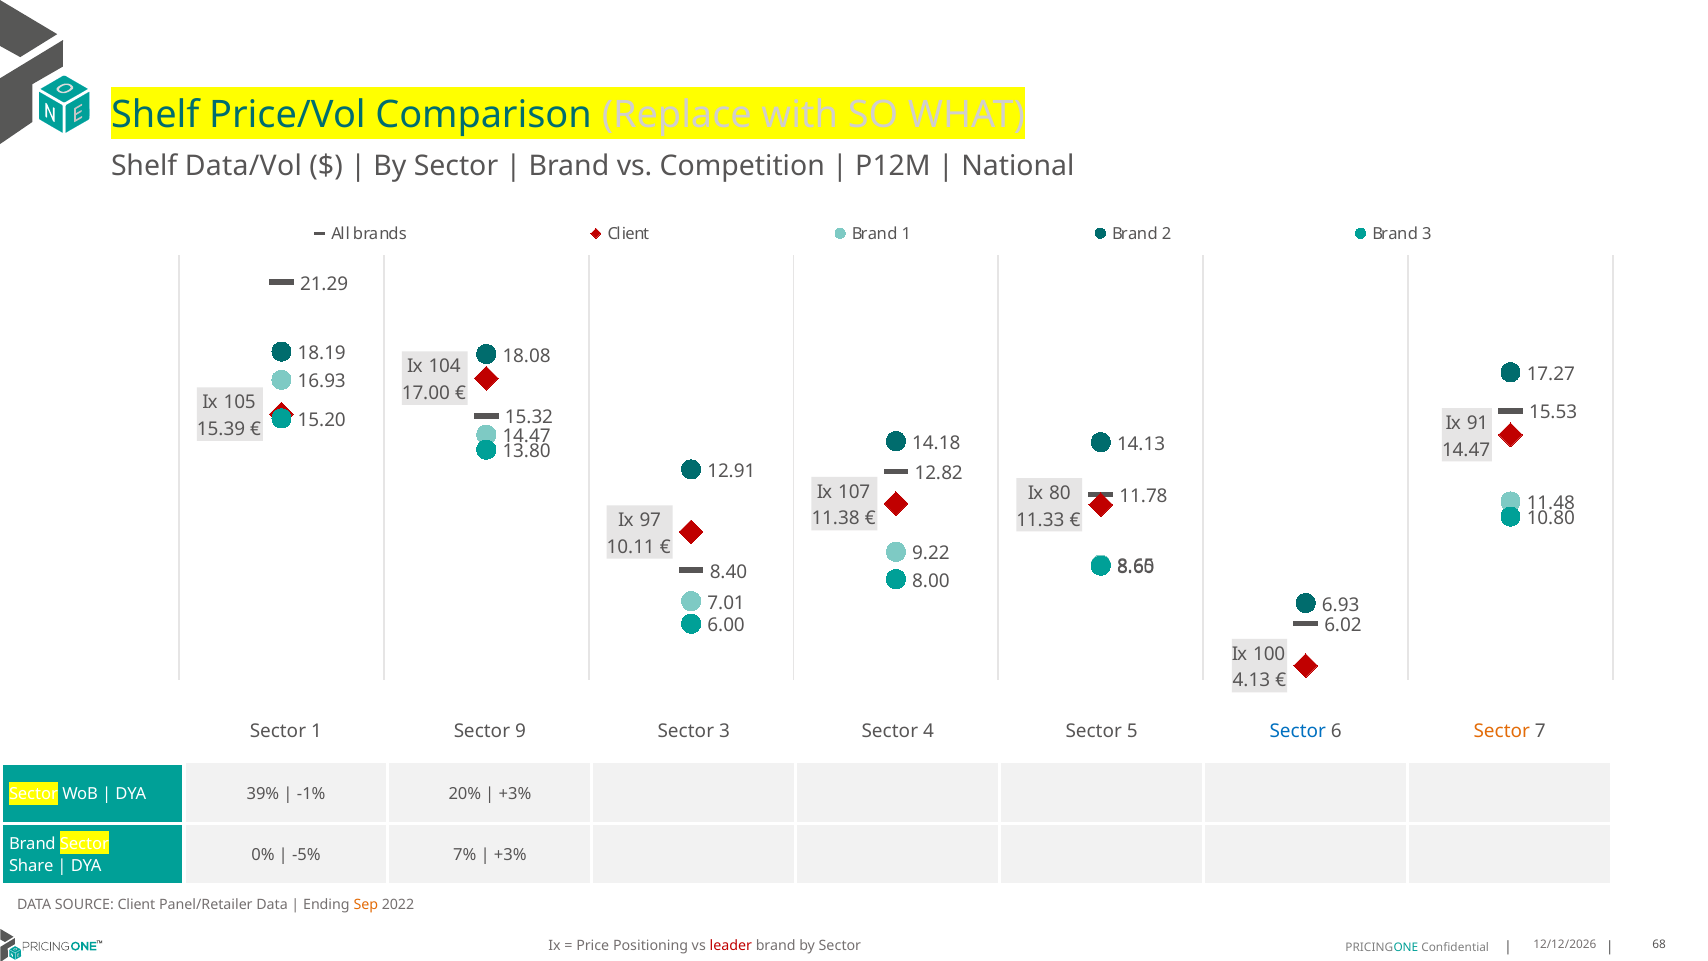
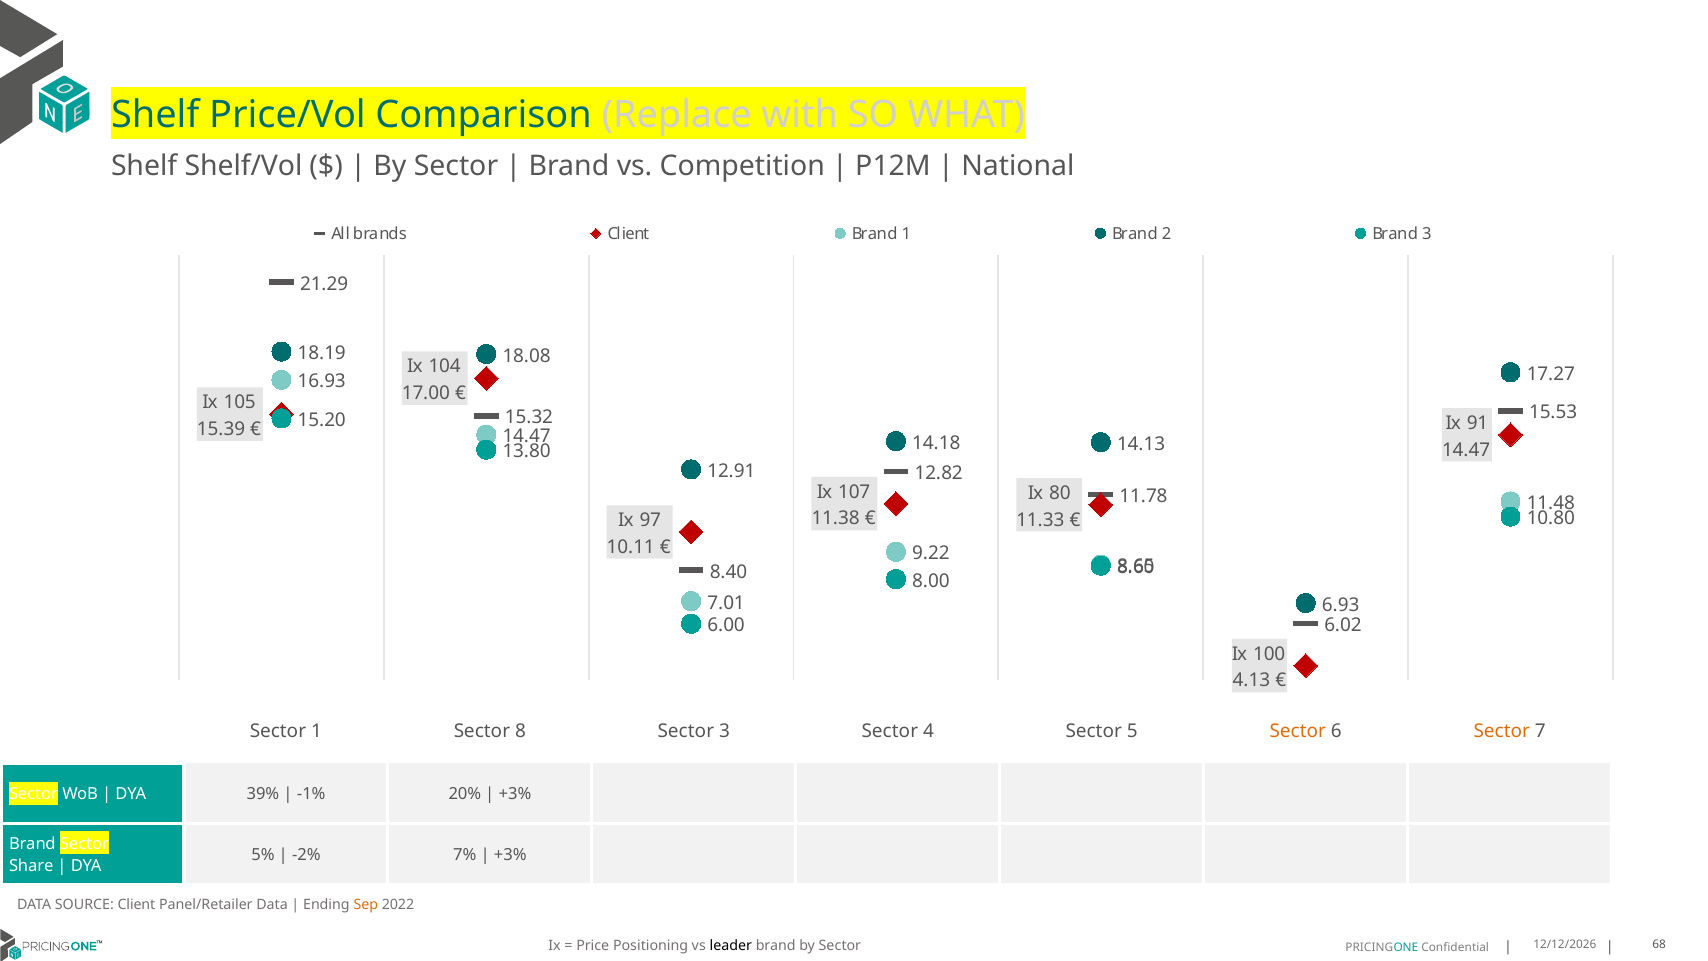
Data/Vol: Data/Vol -> Shelf/Vol (244, 167)
9: 9 -> 8 (521, 731)
Sector colour: blue -> orange (1298, 731)
0%: 0% -> 5% (263, 855)
-5%: -5% -> -2% (306, 855)
leader colour: red -> black (731, 946)
